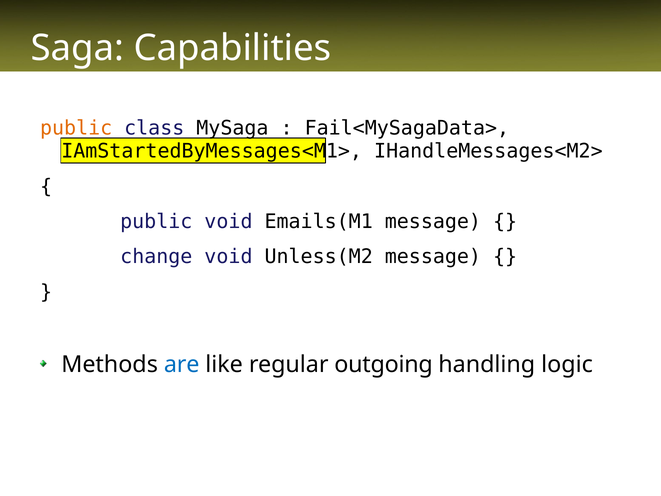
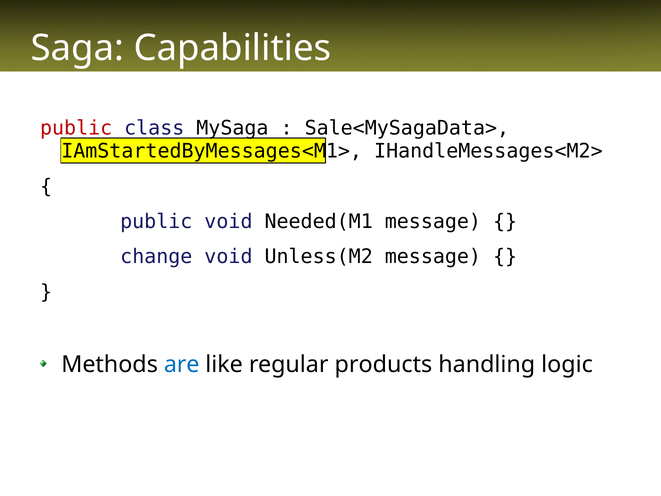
public colour: orange -> red (76, 128)
Fail<MySagaData>: Fail<MySagaData> -> Sale<MySagaData> (407, 128)
Emails(M1: Emails(M1 -> Needed(M1 (319, 222)
outgoing: outgoing -> products (383, 364)
